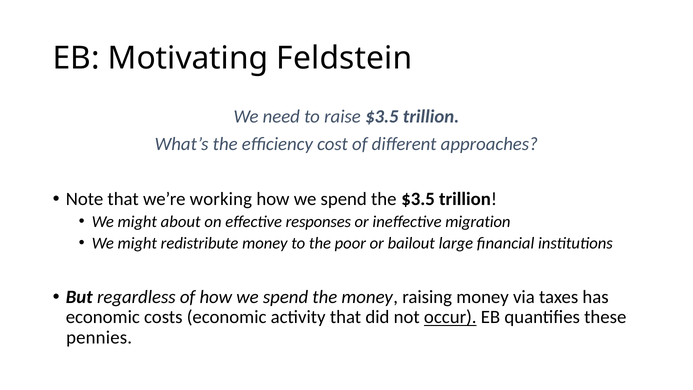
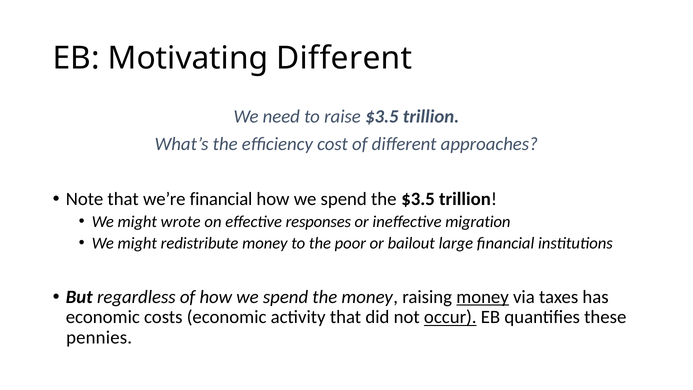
Motivating Feldstein: Feldstein -> Different (344, 58)
we’re working: working -> financial (221, 199)
about: about -> wrote (181, 222)
money underline: none -> present (483, 297)
